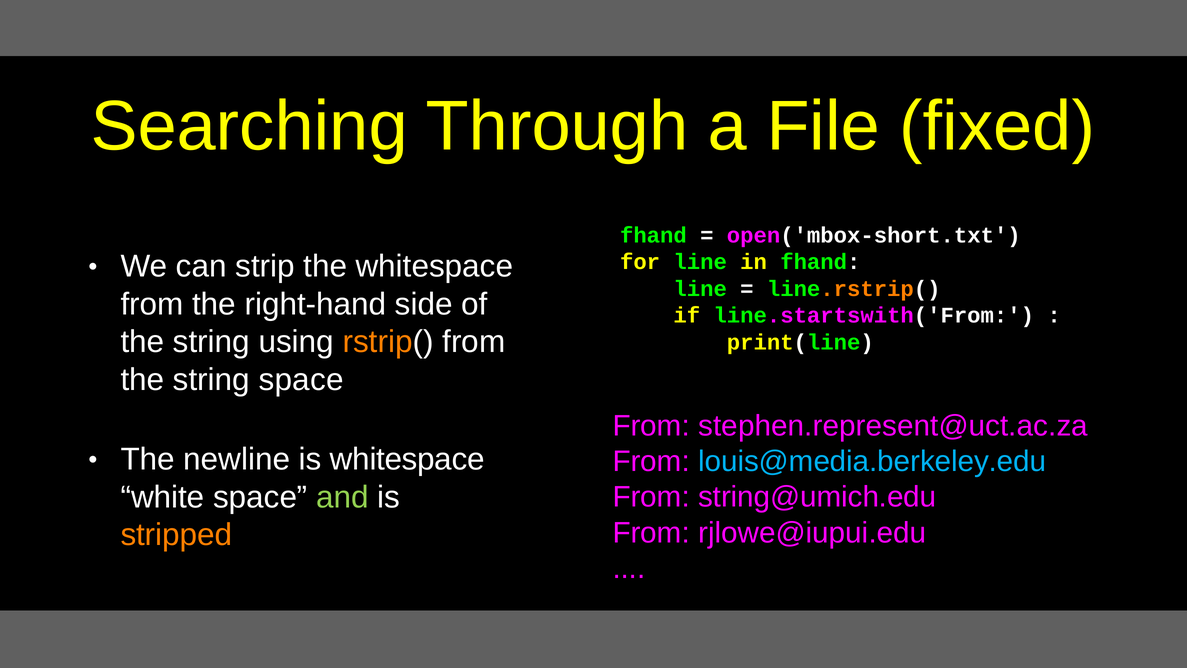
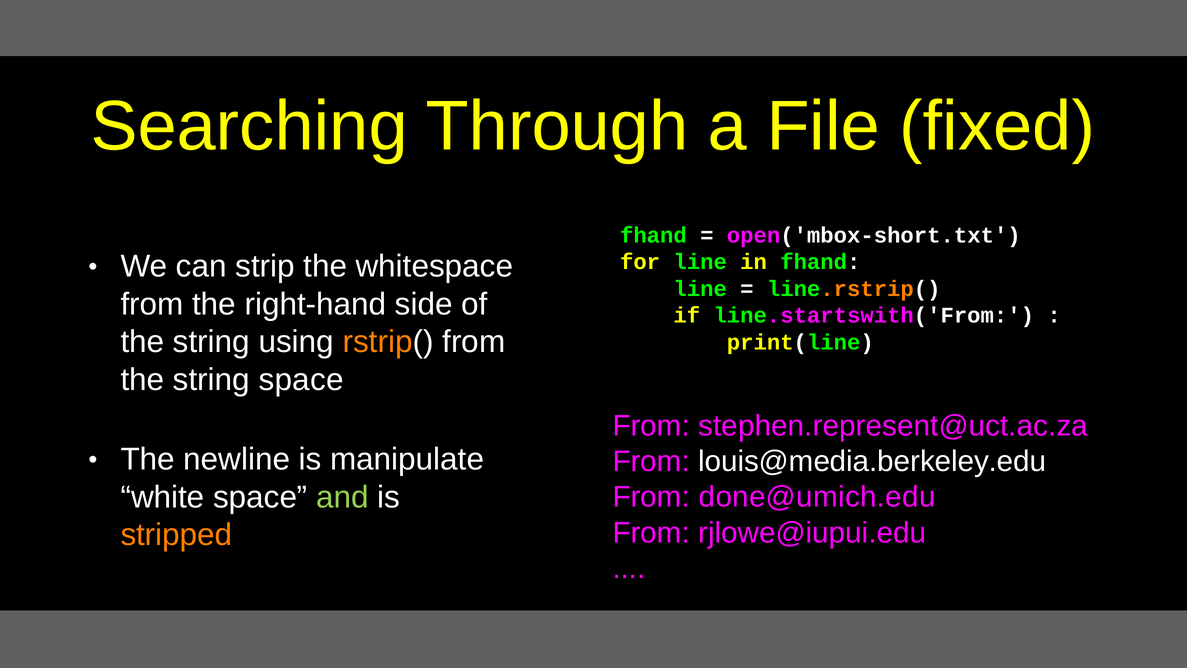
is whitespace: whitespace -> manipulate (407, 459)
louis@media.berkeley.edu colour: light blue -> white (872, 461)
string@umich.edu: string@umich.edu -> done@umich.edu (817, 497)
